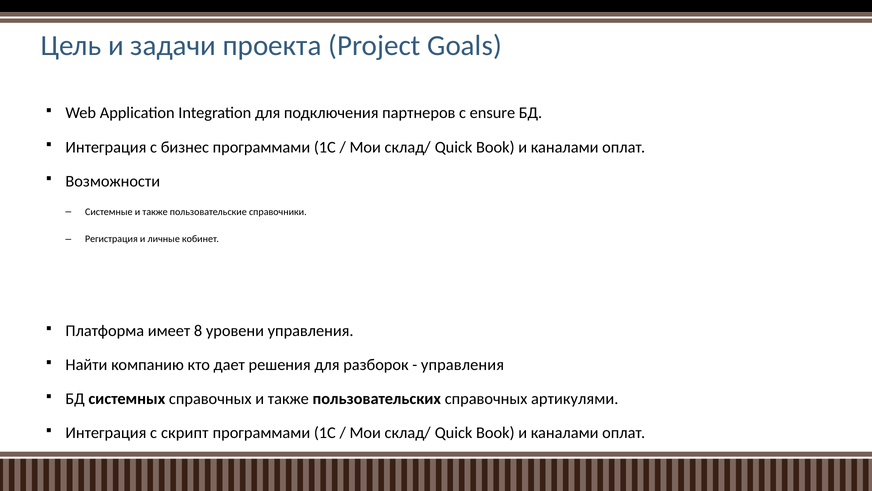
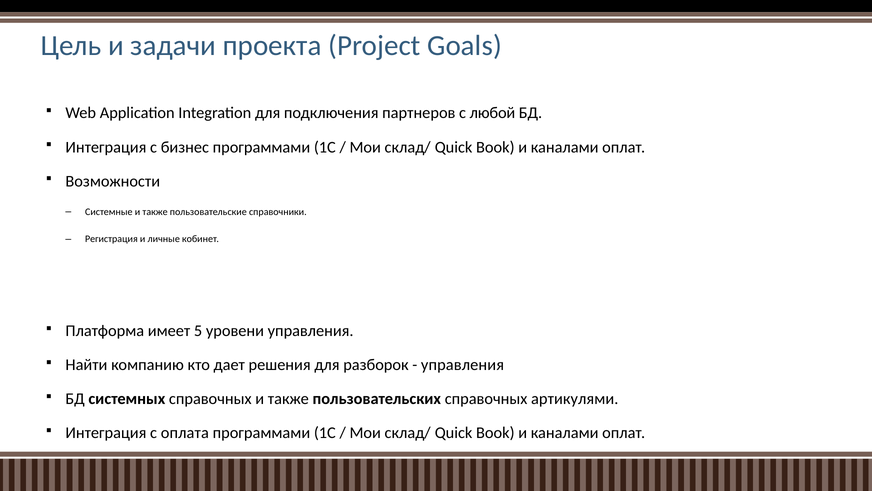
ensure: ensure -> любой (492, 113)
8: 8 -> 5 (198, 331)
скрипт: скрипт -> оплата (185, 433)
